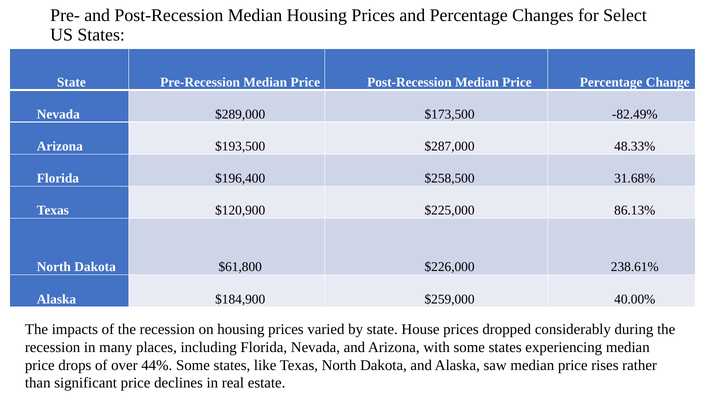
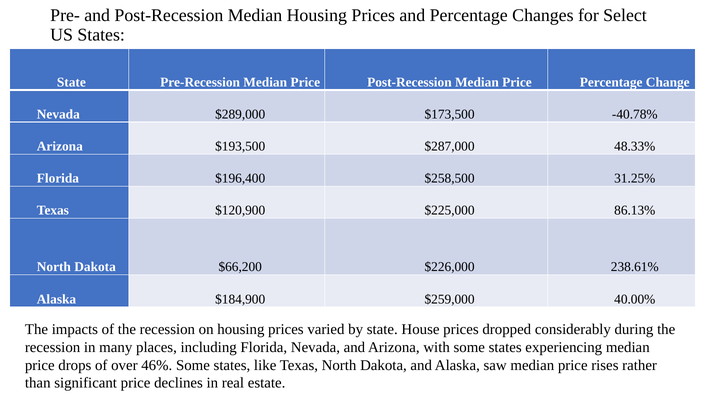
-82.49%: -82.49% -> -40.78% (635, 114)
31.68%: 31.68% -> 31.25% (635, 178)
$61,800: $61,800 -> $66,200 (240, 267)
44%: 44% -> 46% (157, 365)
